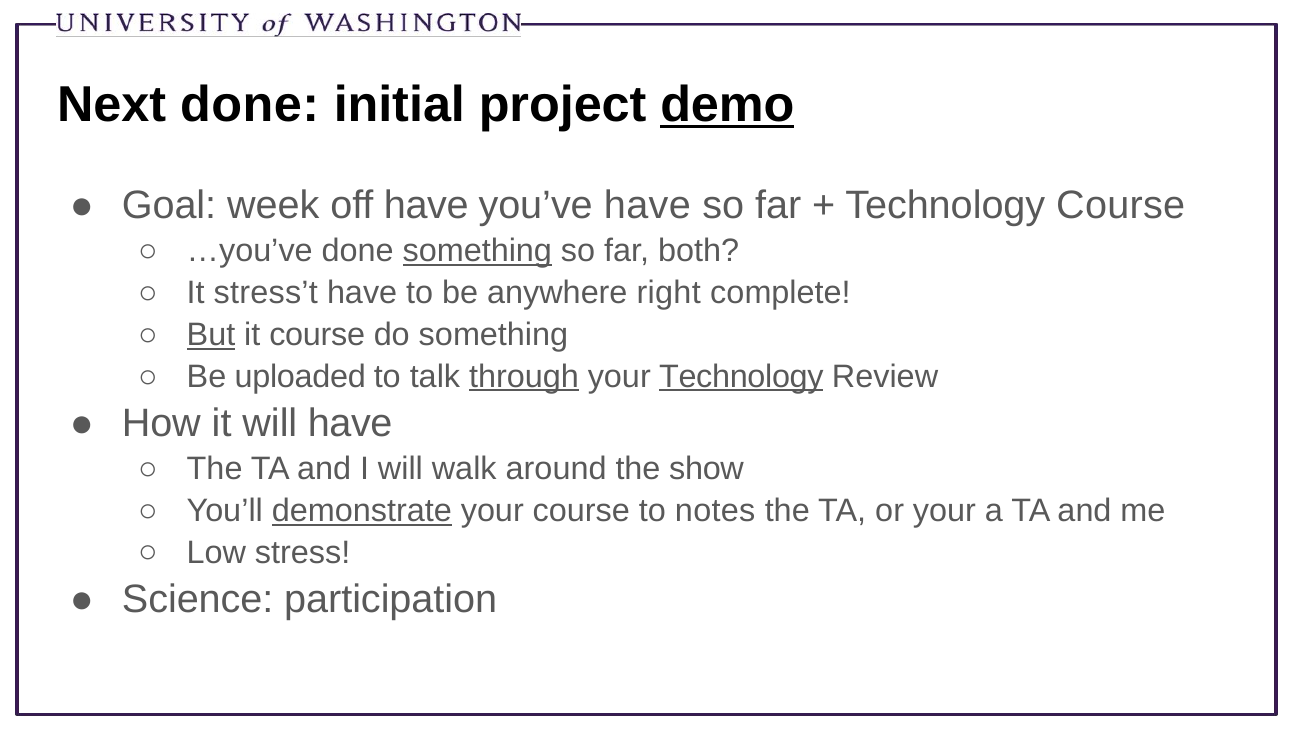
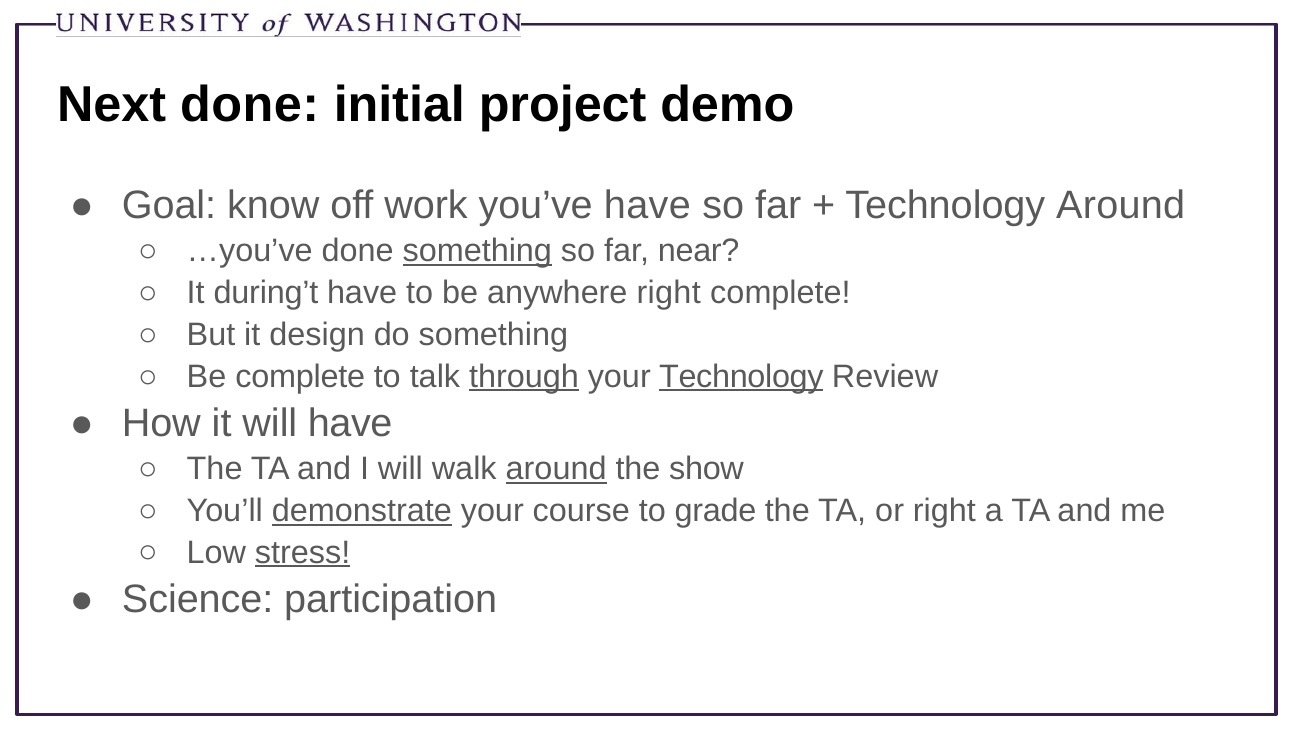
demo underline: present -> none (727, 105)
week: week -> know (273, 206)
off have: have -> work (426, 206)
Technology Course: Course -> Around (1121, 206)
both: both -> near (699, 251)
stress’t: stress’t -> during’t (266, 293)
But underline: present -> none (211, 335)
it course: course -> design (317, 335)
Be uploaded: uploaded -> complete (300, 376)
around underline: none -> present (556, 469)
notes: notes -> grade (716, 511)
or your: your -> right (944, 511)
stress underline: none -> present (303, 552)
